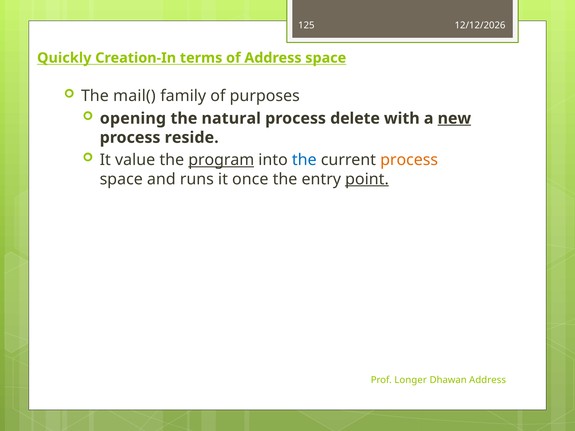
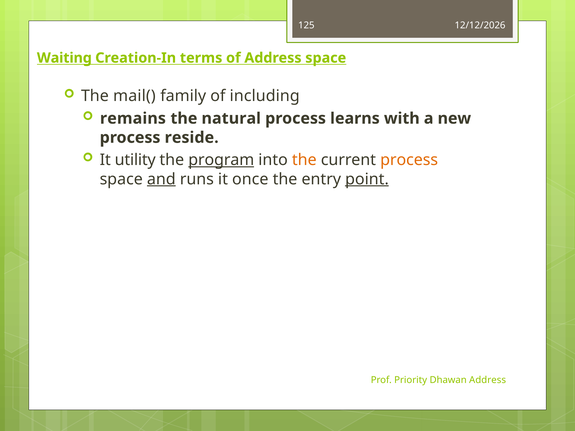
Quickly: Quickly -> Waiting (64, 58)
purposes: purposes -> including (265, 96)
opening: opening -> remains (133, 118)
delete: delete -> learns (355, 118)
new underline: present -> none (454, 118)
value: value -> utility (135, 160)
the colour: blue -> orange (304, 160)
and underline: none -> present (161, 179)
Longer: Longer -> Priority (411, 380)
